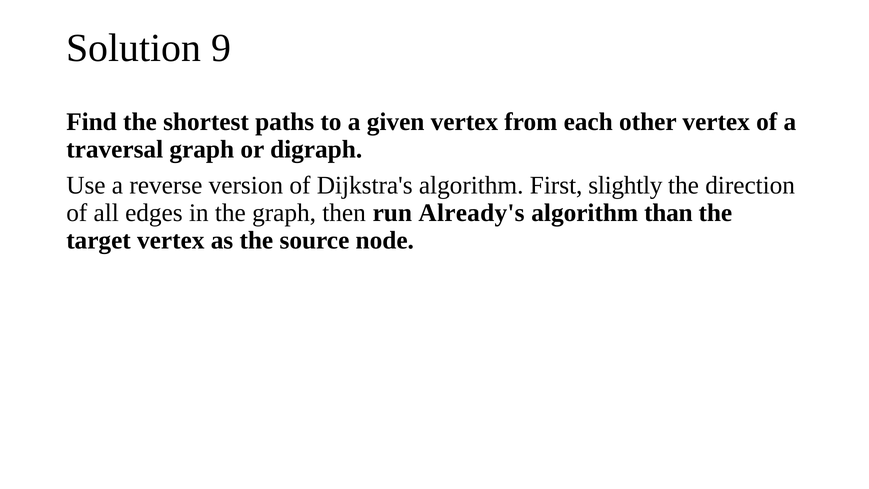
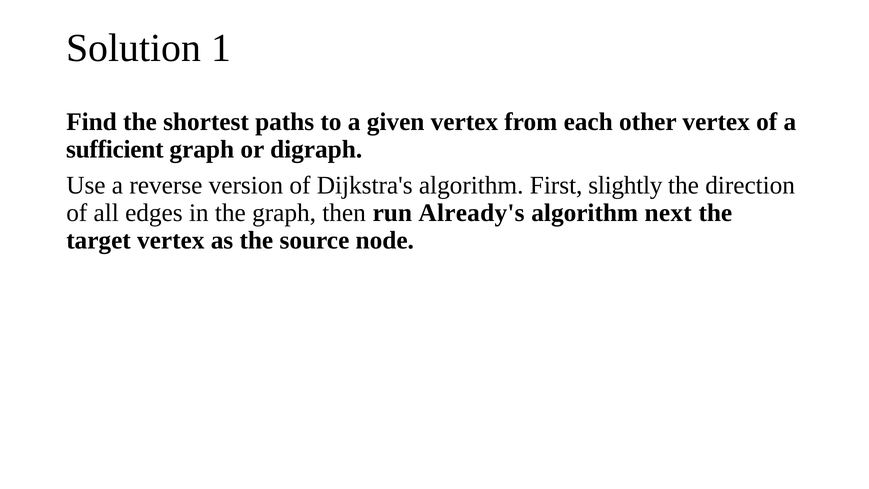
9: 9 -> 1 (221, 48)
traversal: traversal -> sufficient (115, 149)
than: than -> next (668, 213)
